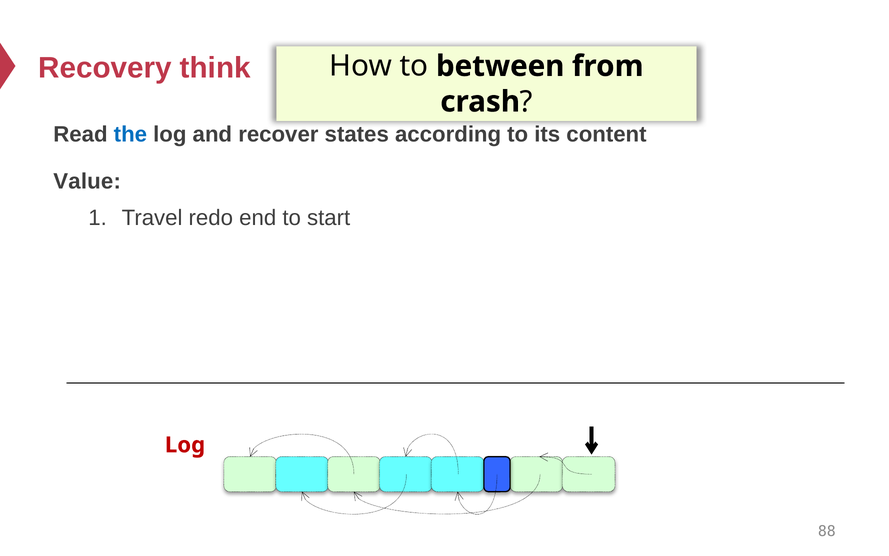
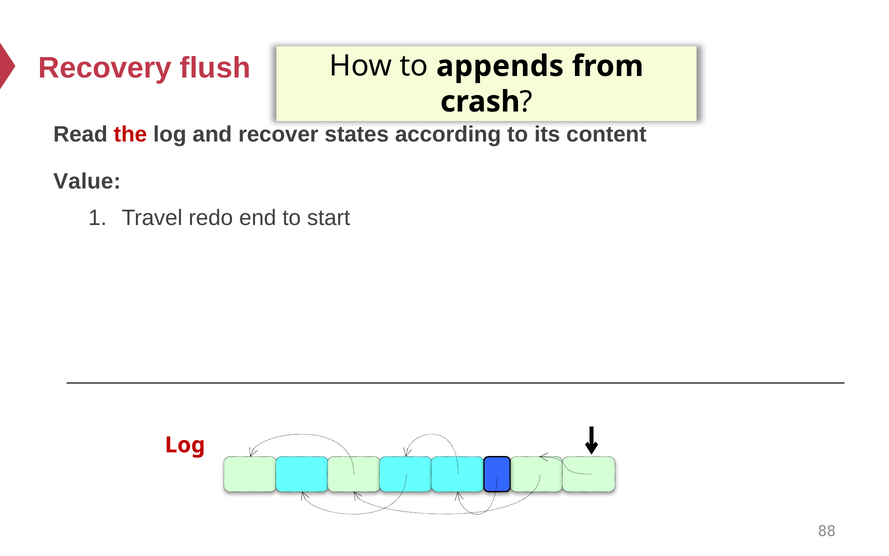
think: think -> flush (215, 68)
between: between -> appends (500, 66)
the colour: blue -> red (130, 134)
